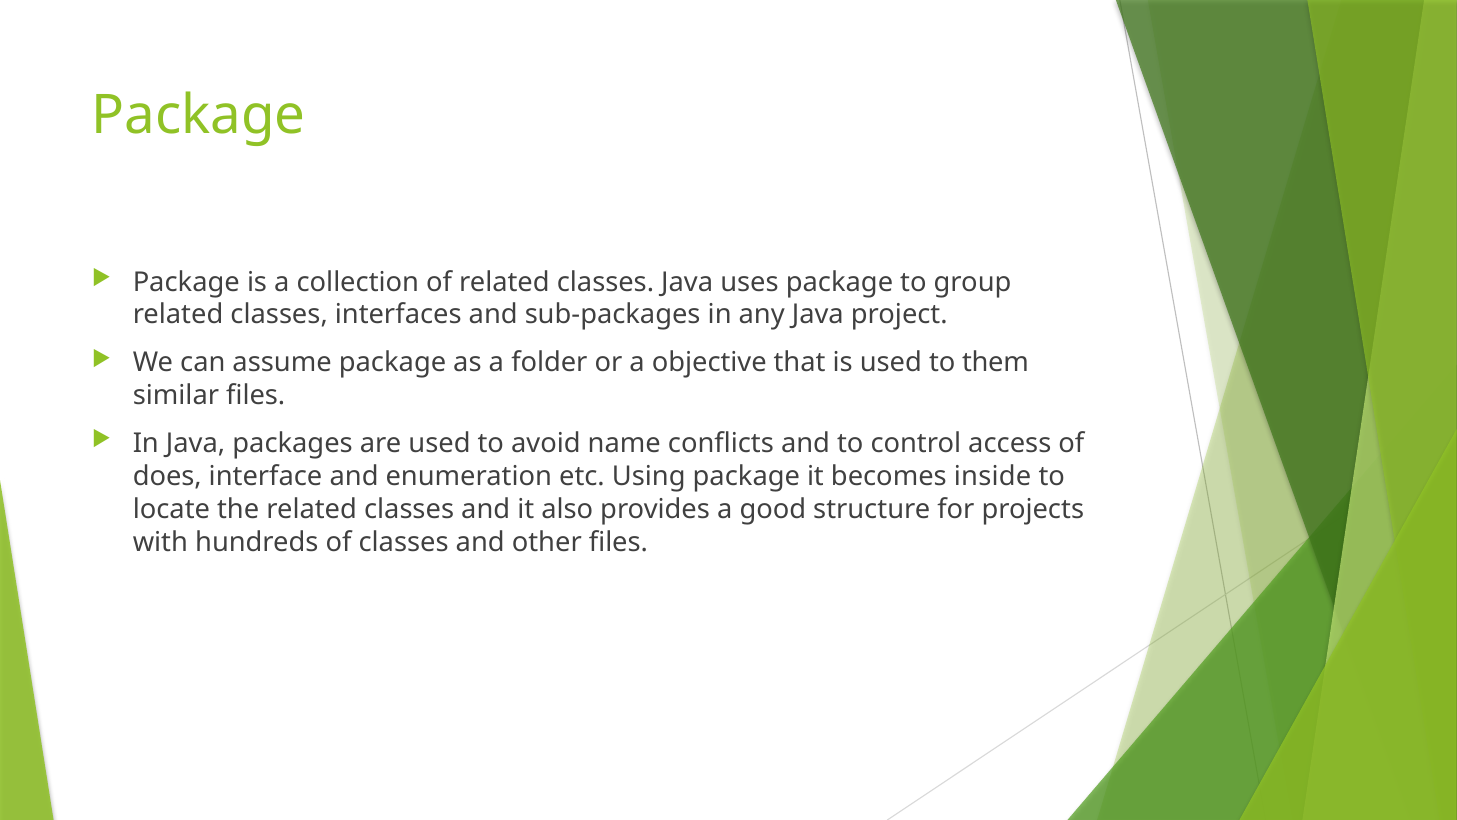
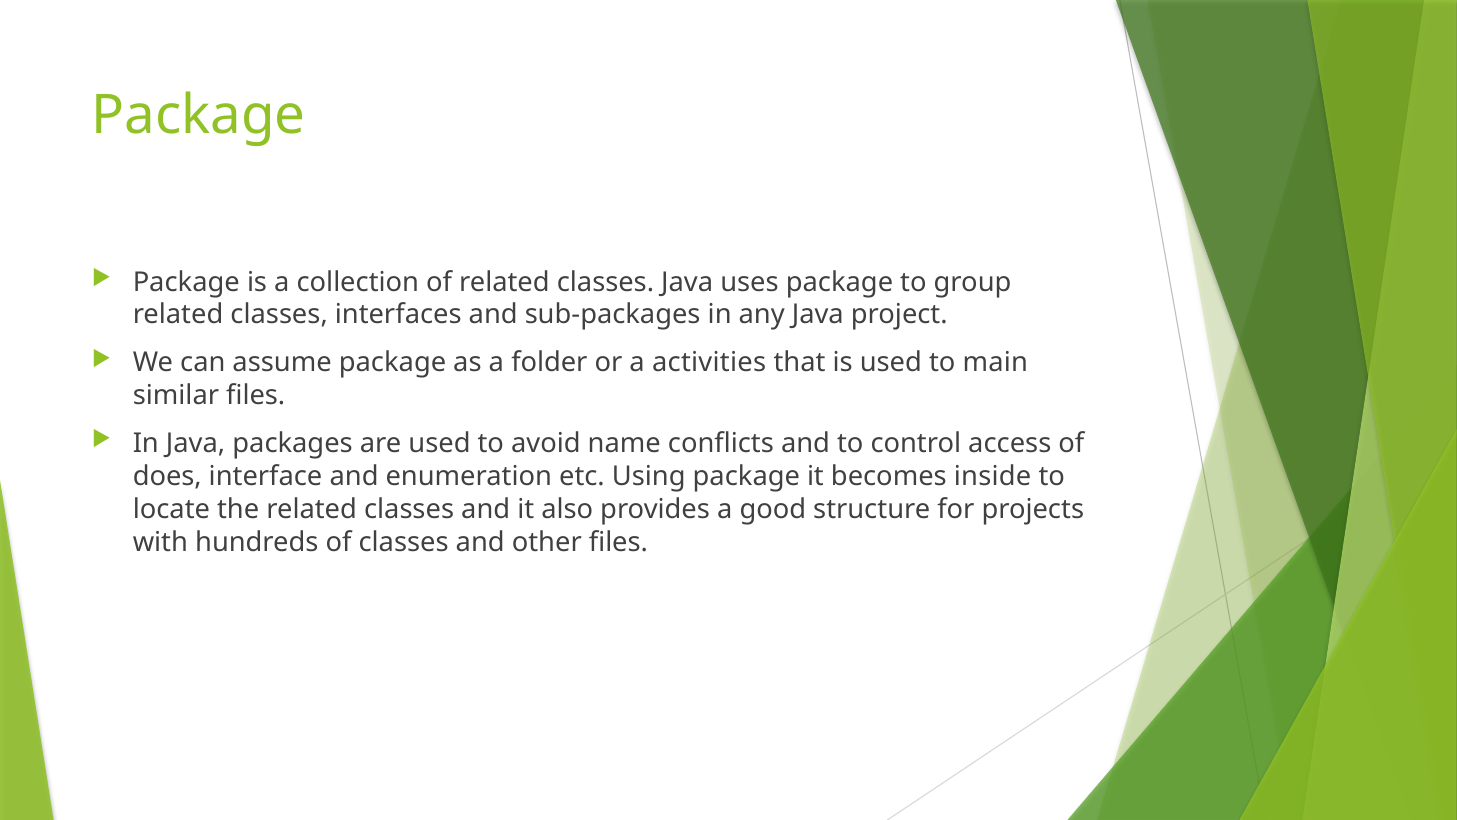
objective: objective -> activities (709, 363)
them: them -> main (995, 363)
